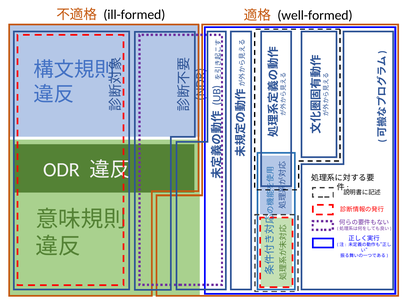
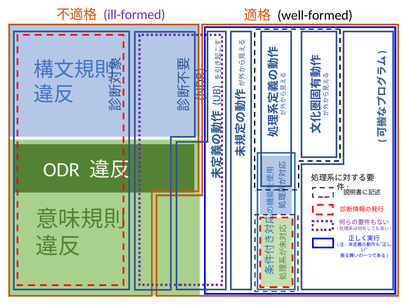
ill-formed colour: black -> purple (134, 15)
